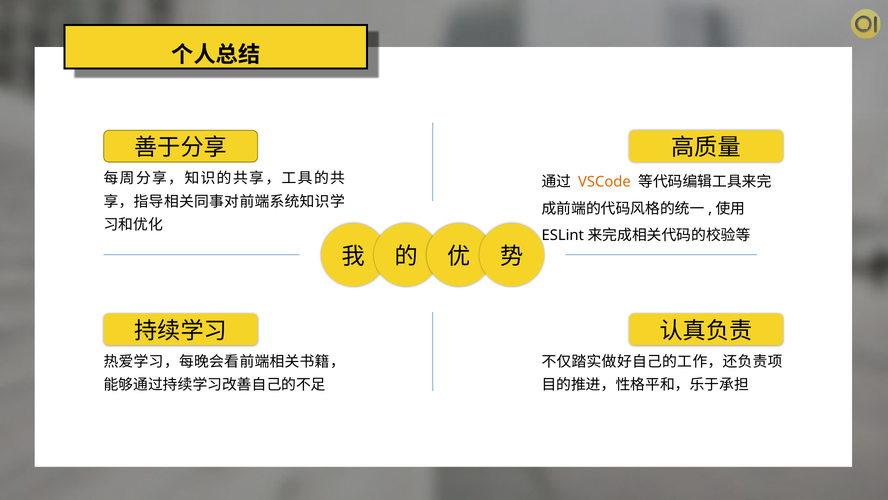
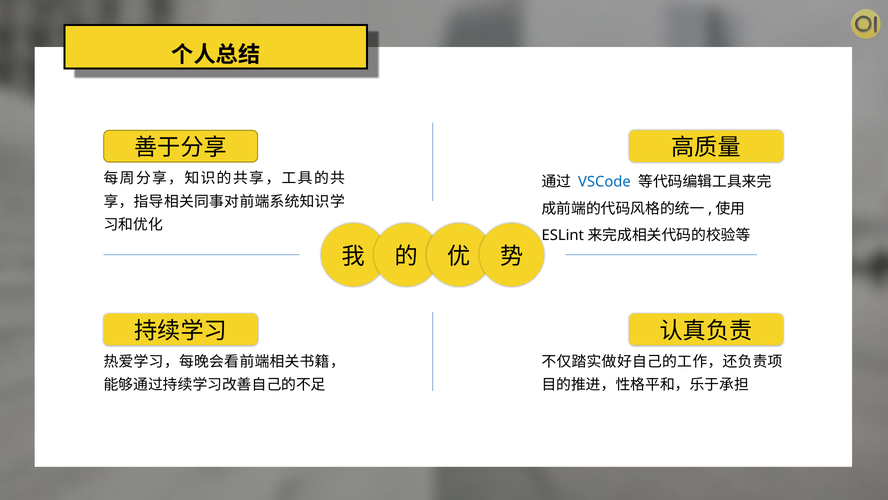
VSCode colour: orange -> blue (604, 182)
